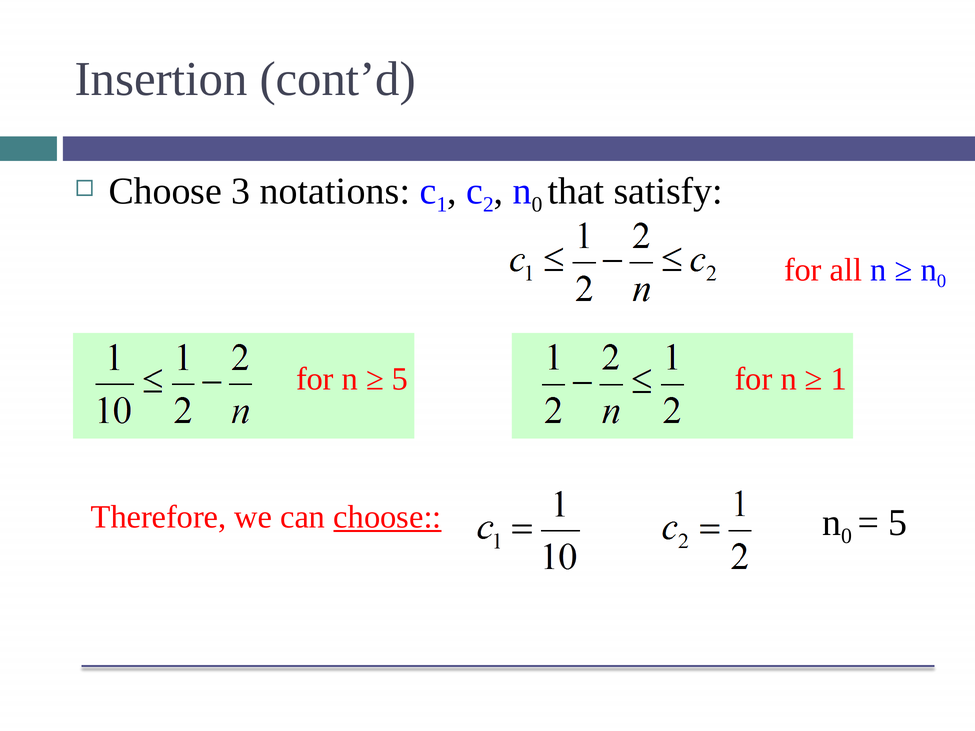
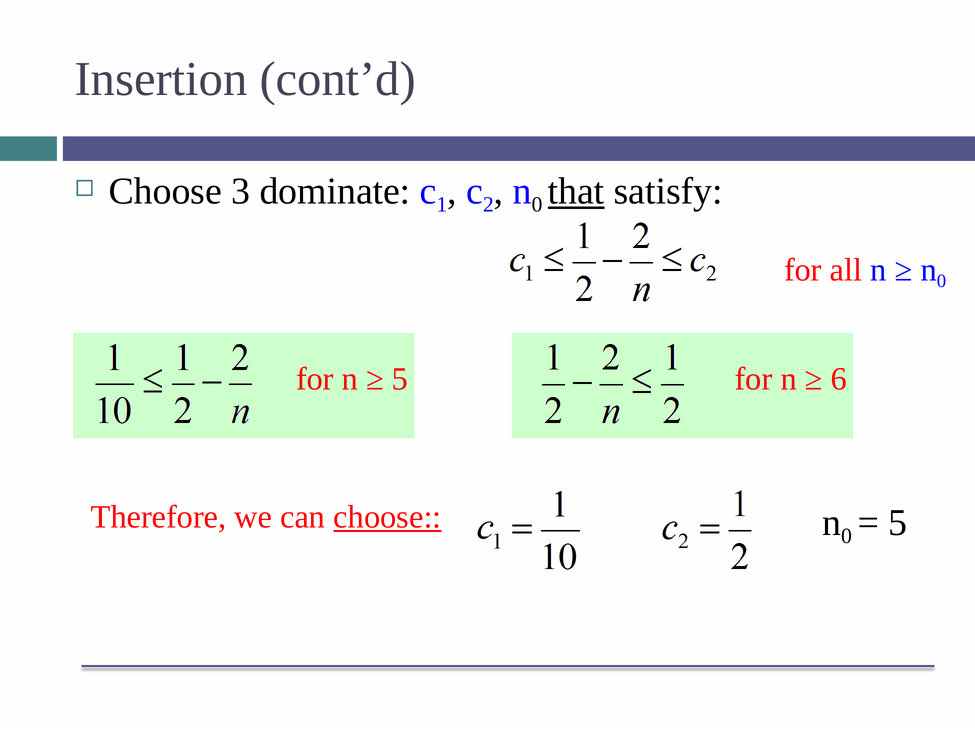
notations: notations -> dominate (335, 191)
that underline: none -> present (576, 191)
1: 1 -> 6 (839, 379)
